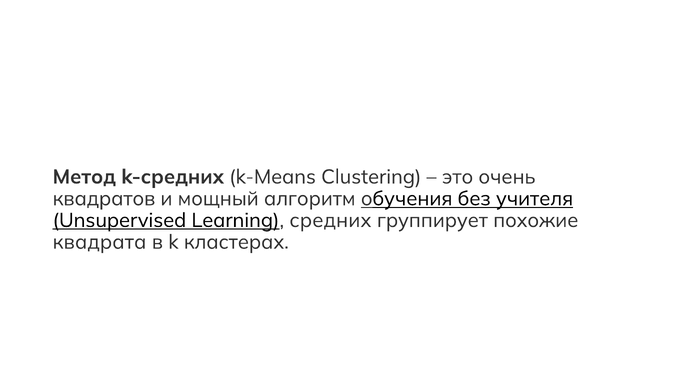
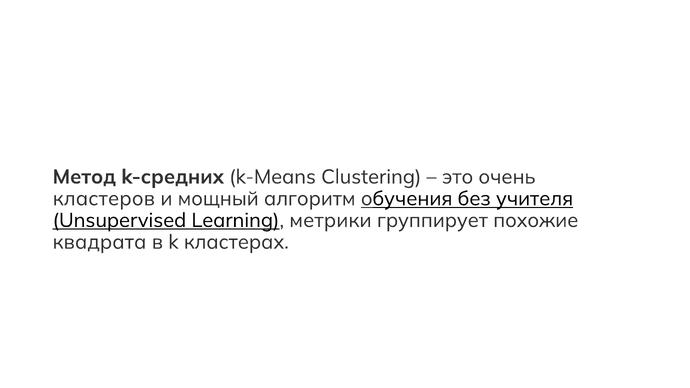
квадратов: квадратов -> кластеров (104, 199)
средних: средних -> метрики (330, 220)
